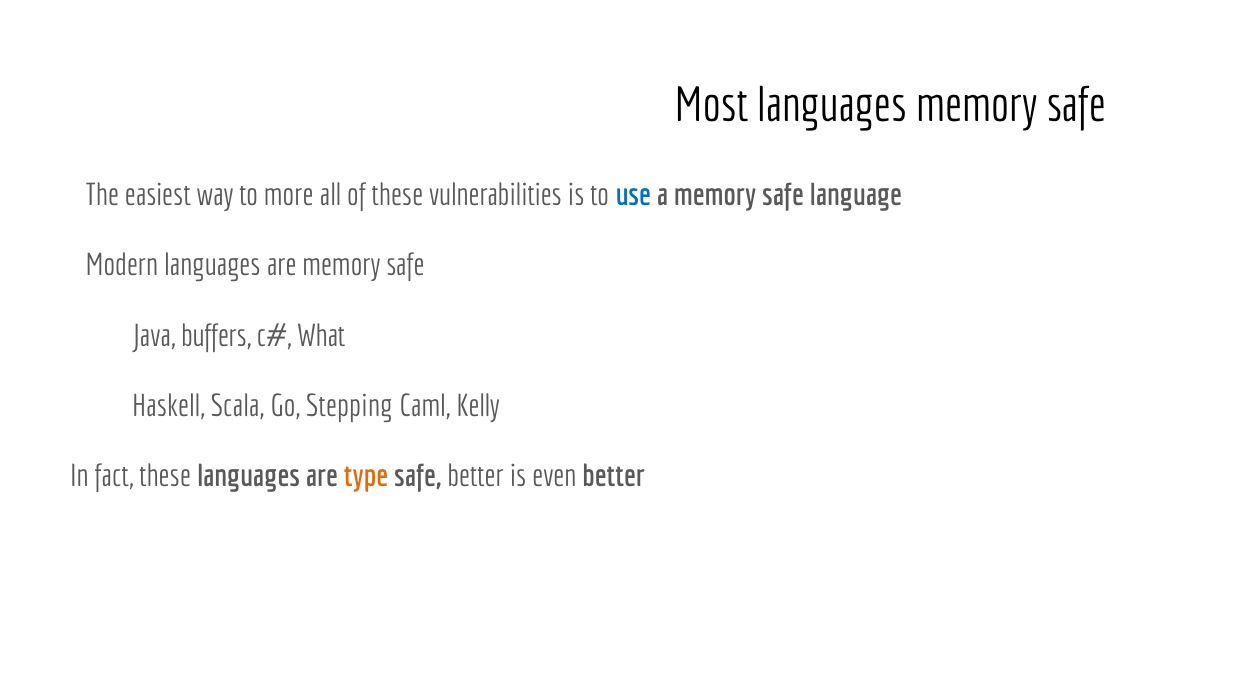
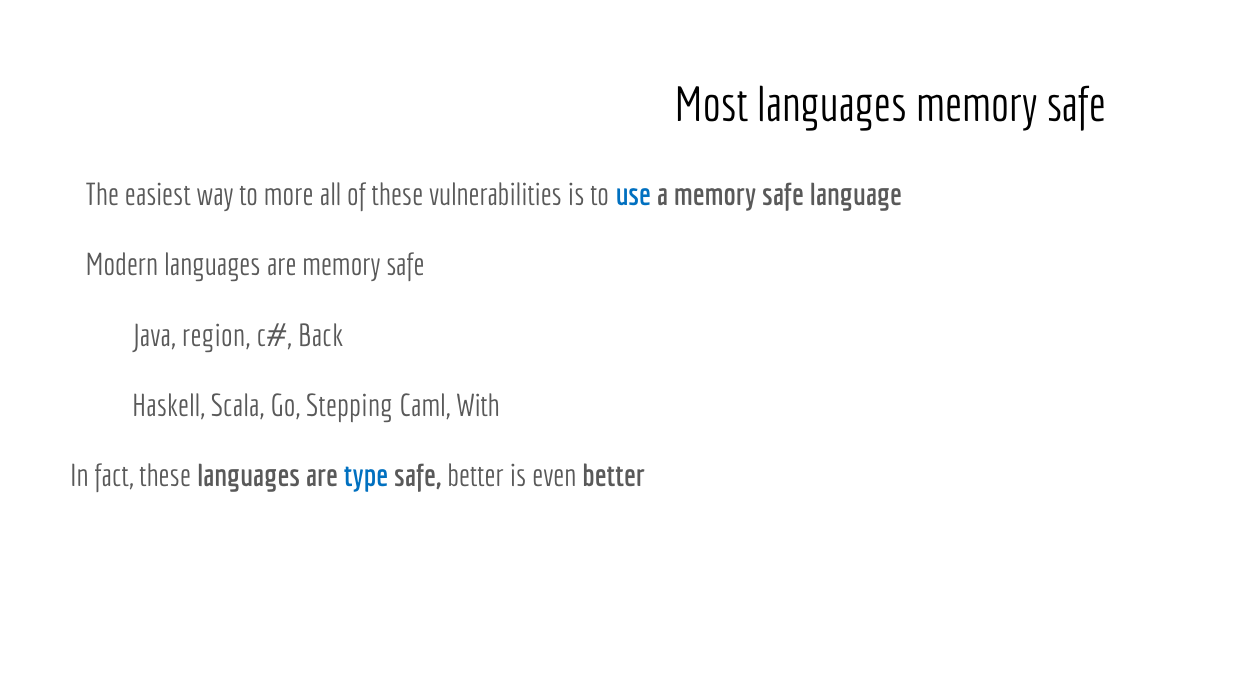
buffers: buffers -> region (216, 336)
What: What -> Back (321, 336)
Kelly: Kelly -> With (478, 406)
type colour: orange -> blue (366, 476)
